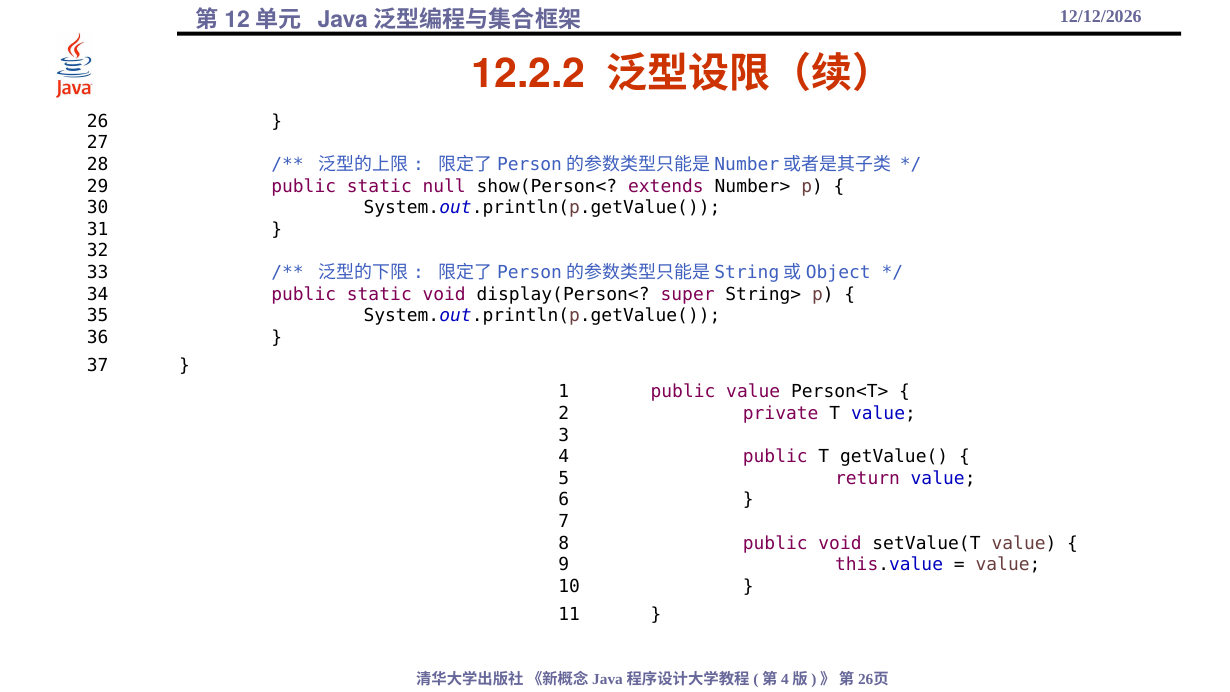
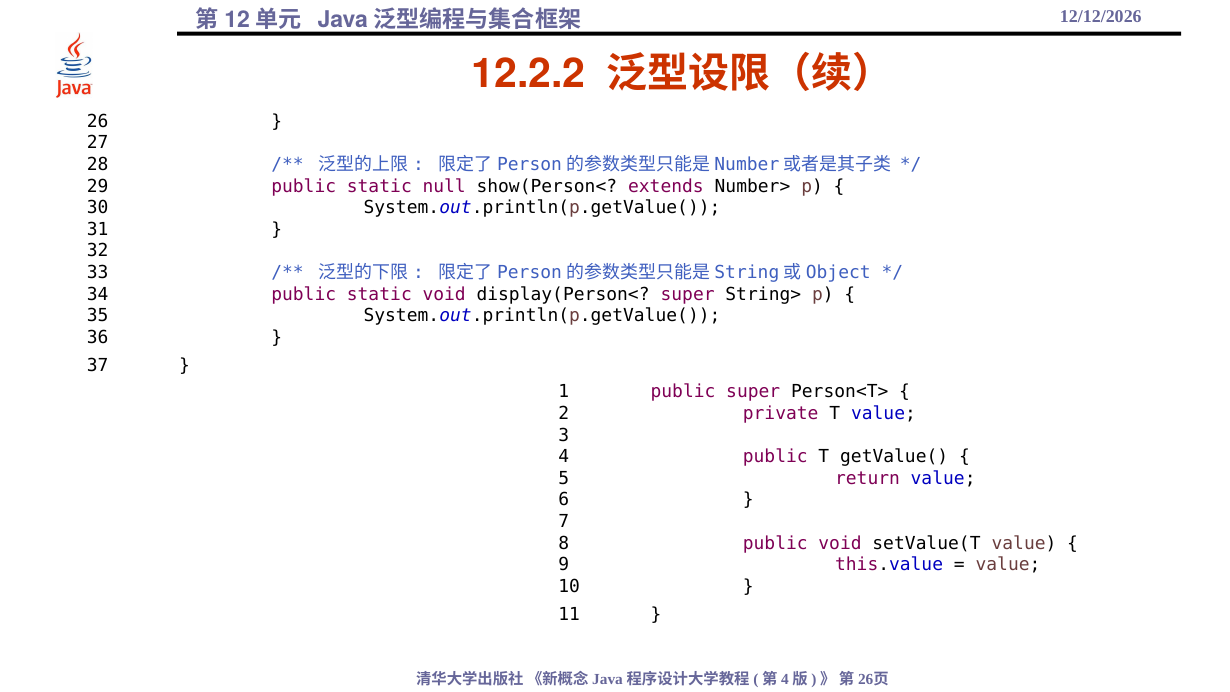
public value: value -> super (753, 392)
